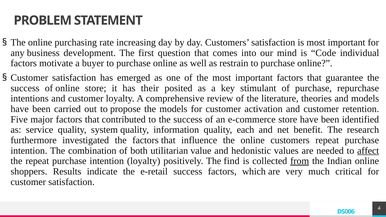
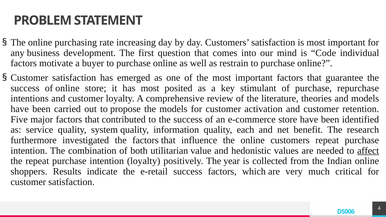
has their: their -> most (150, 88)
find: find -> year (232, 161)
from underline: present -> none (300, 161)
